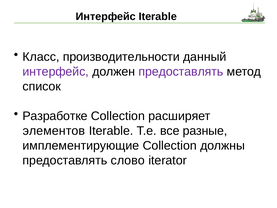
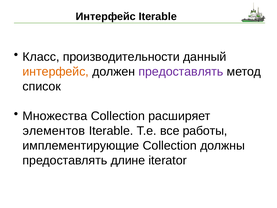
интерфейс colour: purple -> orange (56, 72)
Разработке: Разработке -> Множества (55, 116)
разные: разные -> работы (205, 131)
слово: слово -> длине (128, 160)
